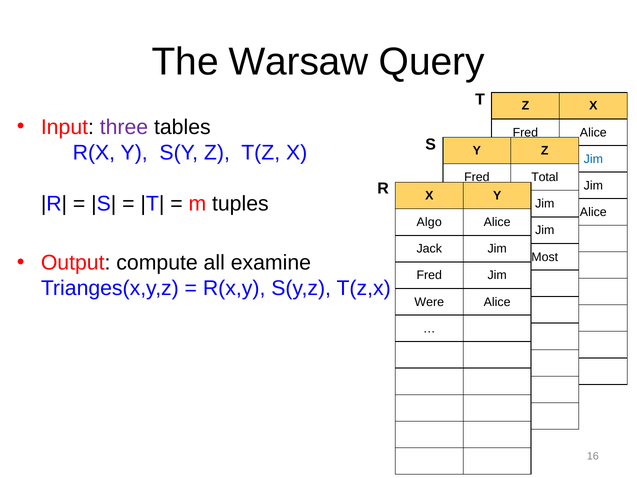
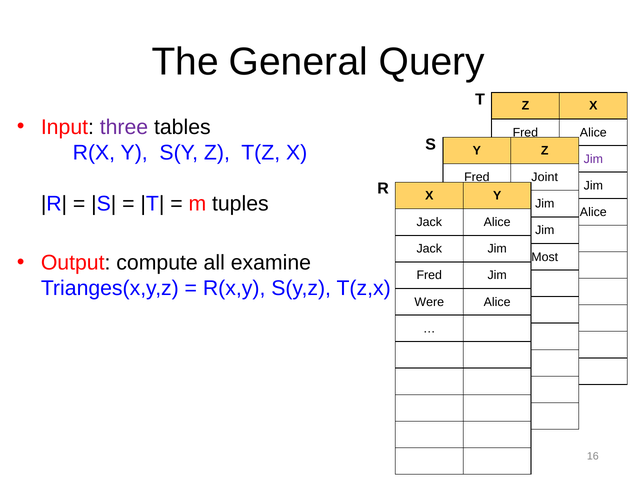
Warsaw: Warsaw -> General (298, 62)
Jim colour: blue -> purple (593, 159)
Total: Total -> Joint (545, 177)
Algo: Algo -> Jack (429, 222)
